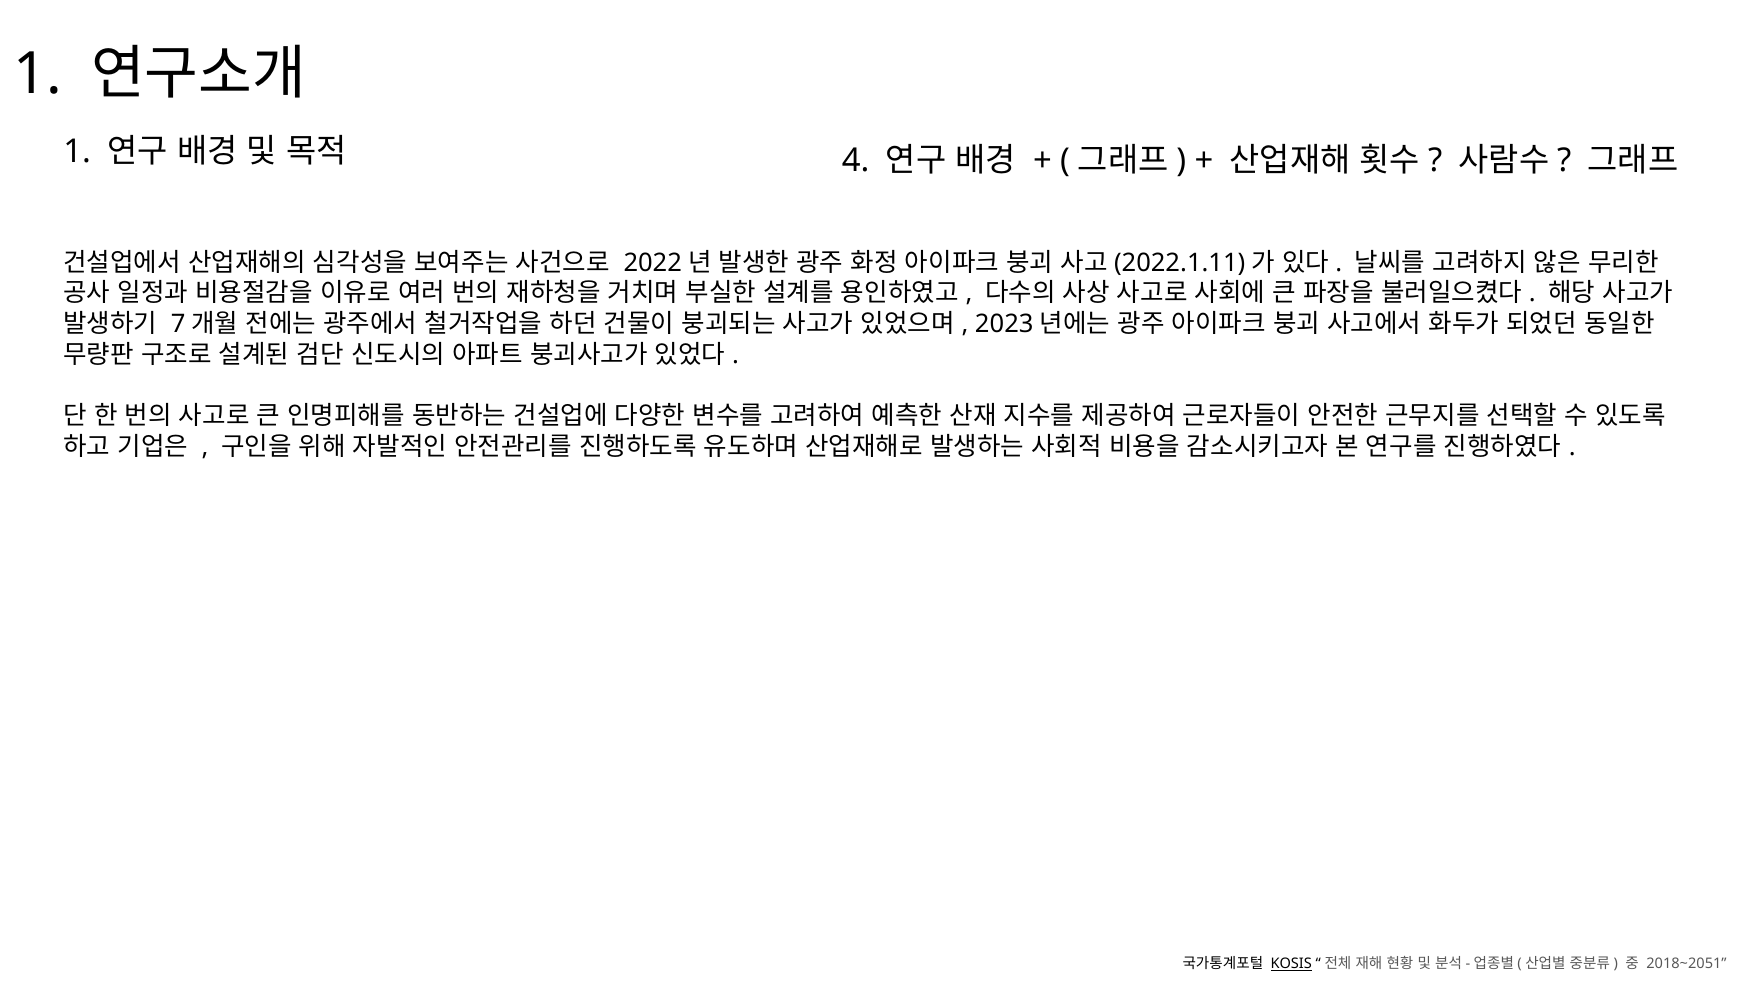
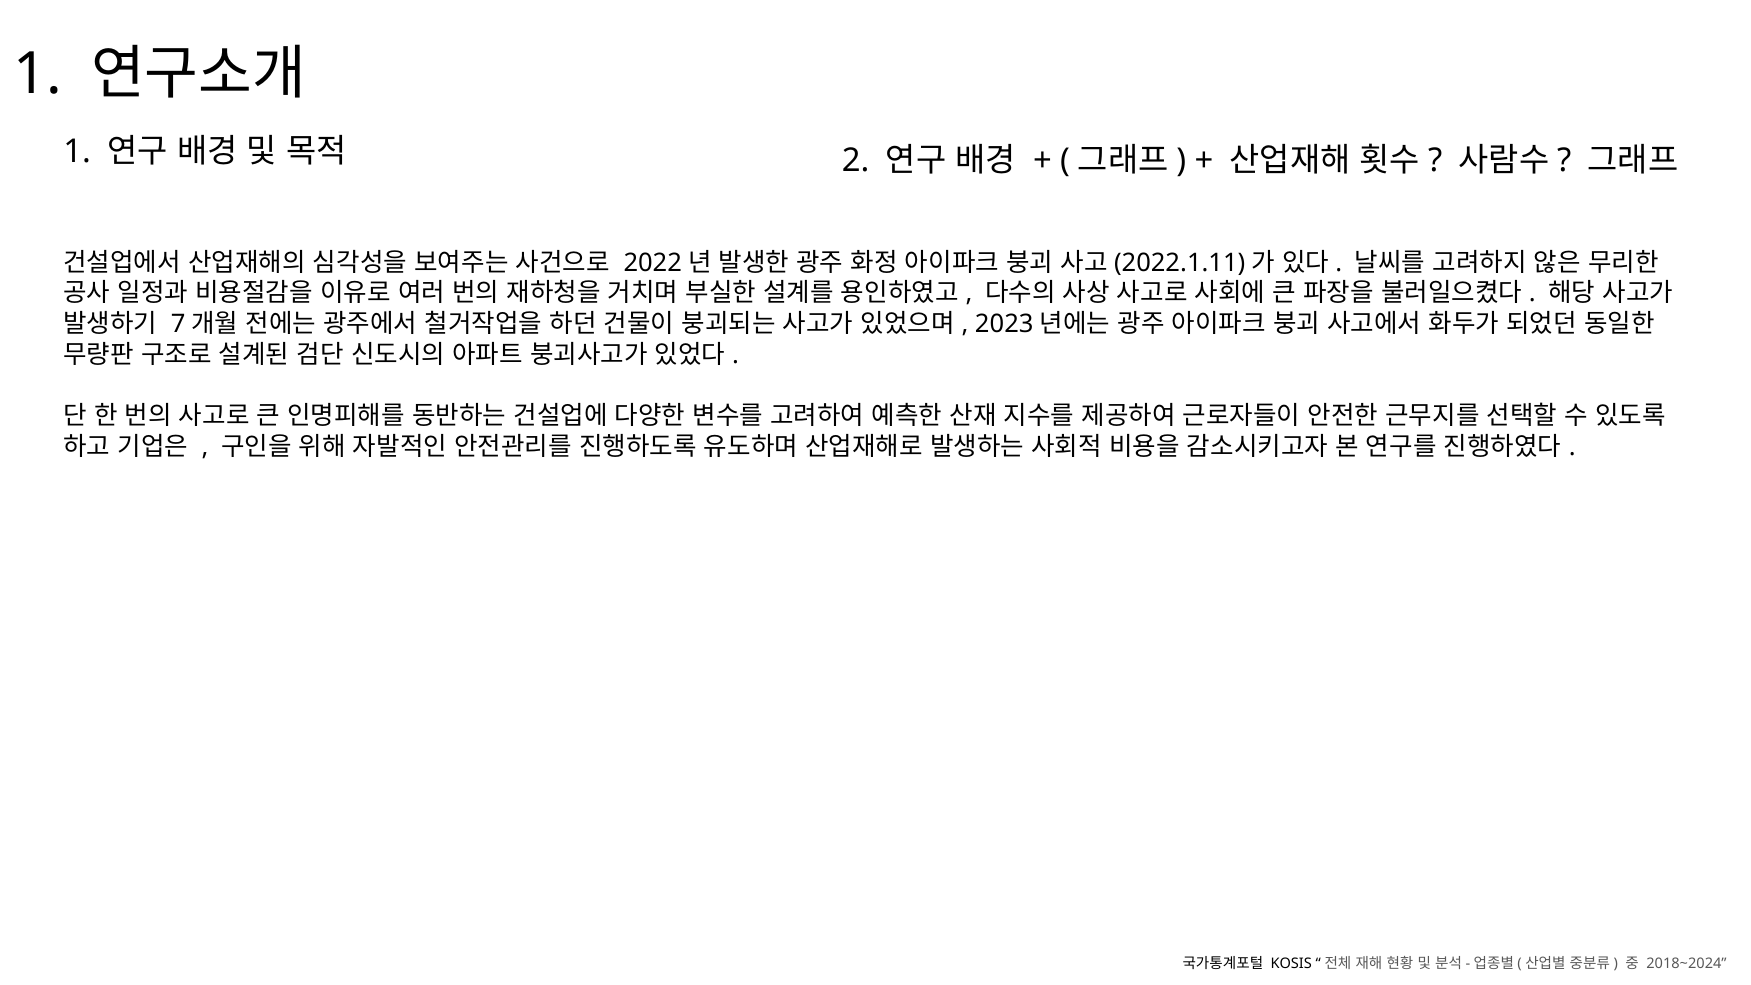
4: 4 -> 2 (856, 160)
KOSIS underline: present -> none (1291, 964)
2018~2051: 2018~2051 -> 2018~2024 (1686, 964)
